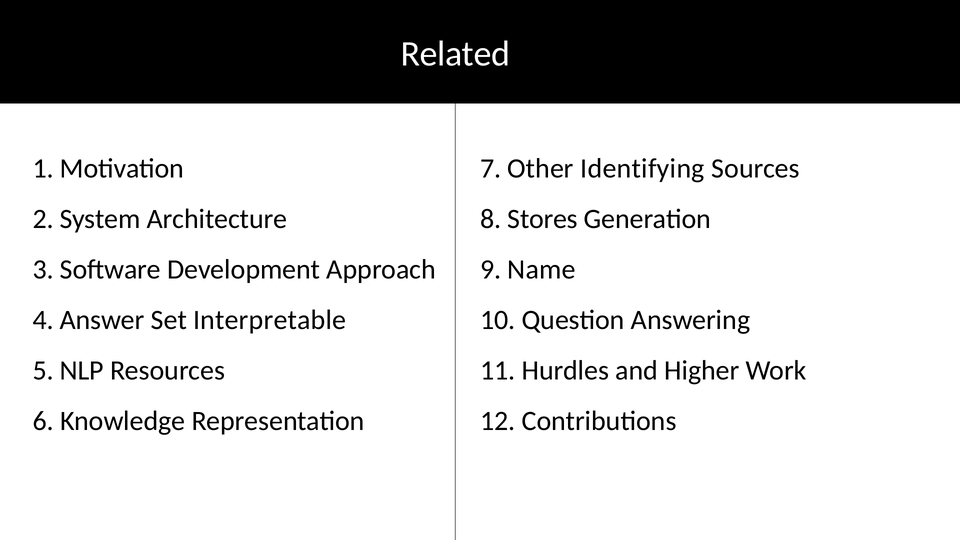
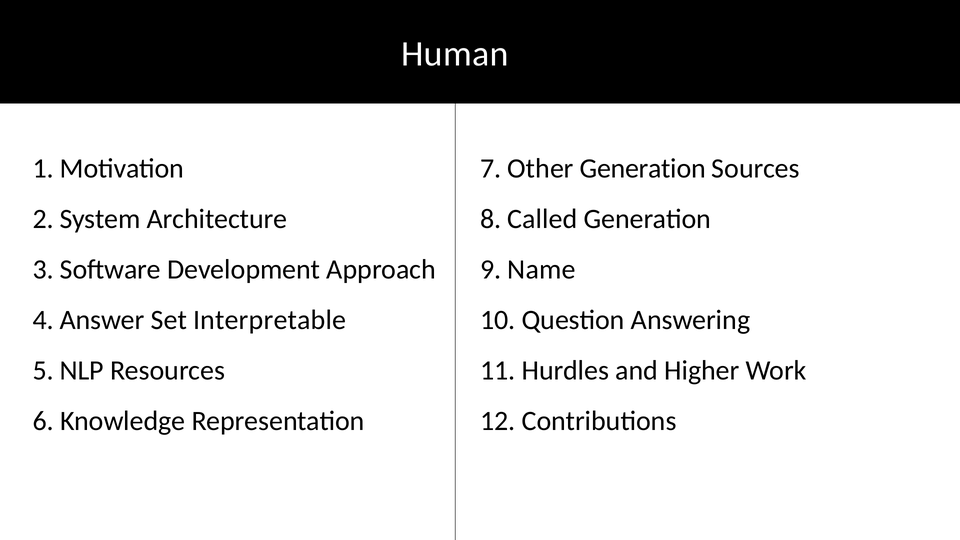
Related: Related -> Human (455, 54)
Other Identifying: Identifying -> Generation (643, 169)
Stores: Stores -> Called (542, 219)
